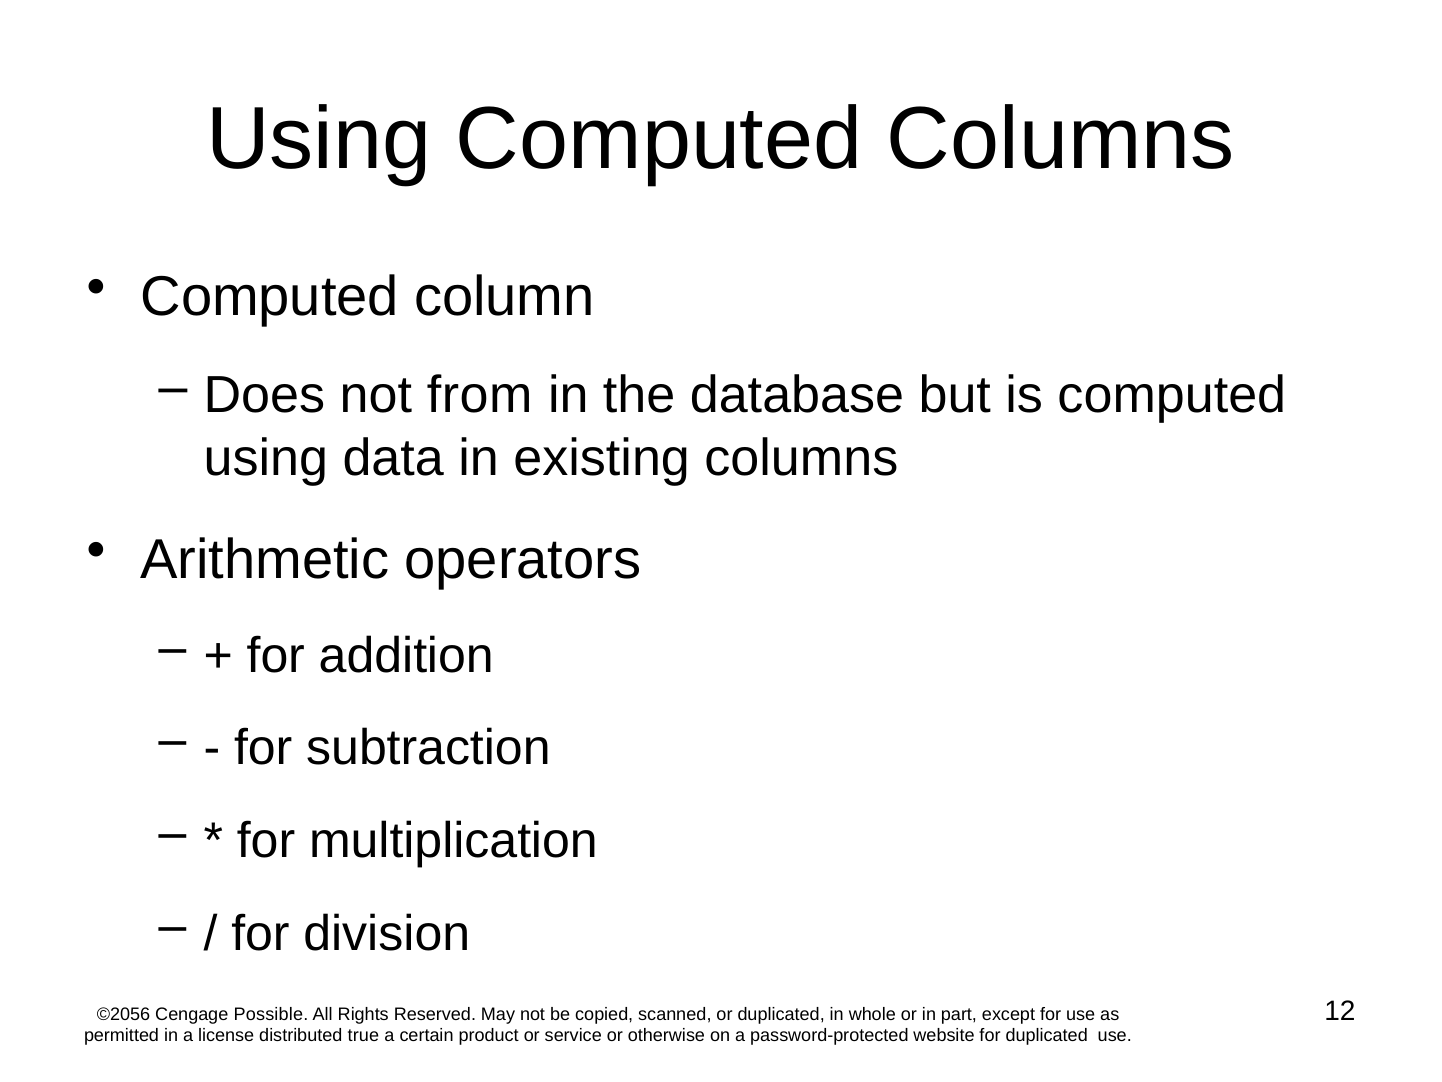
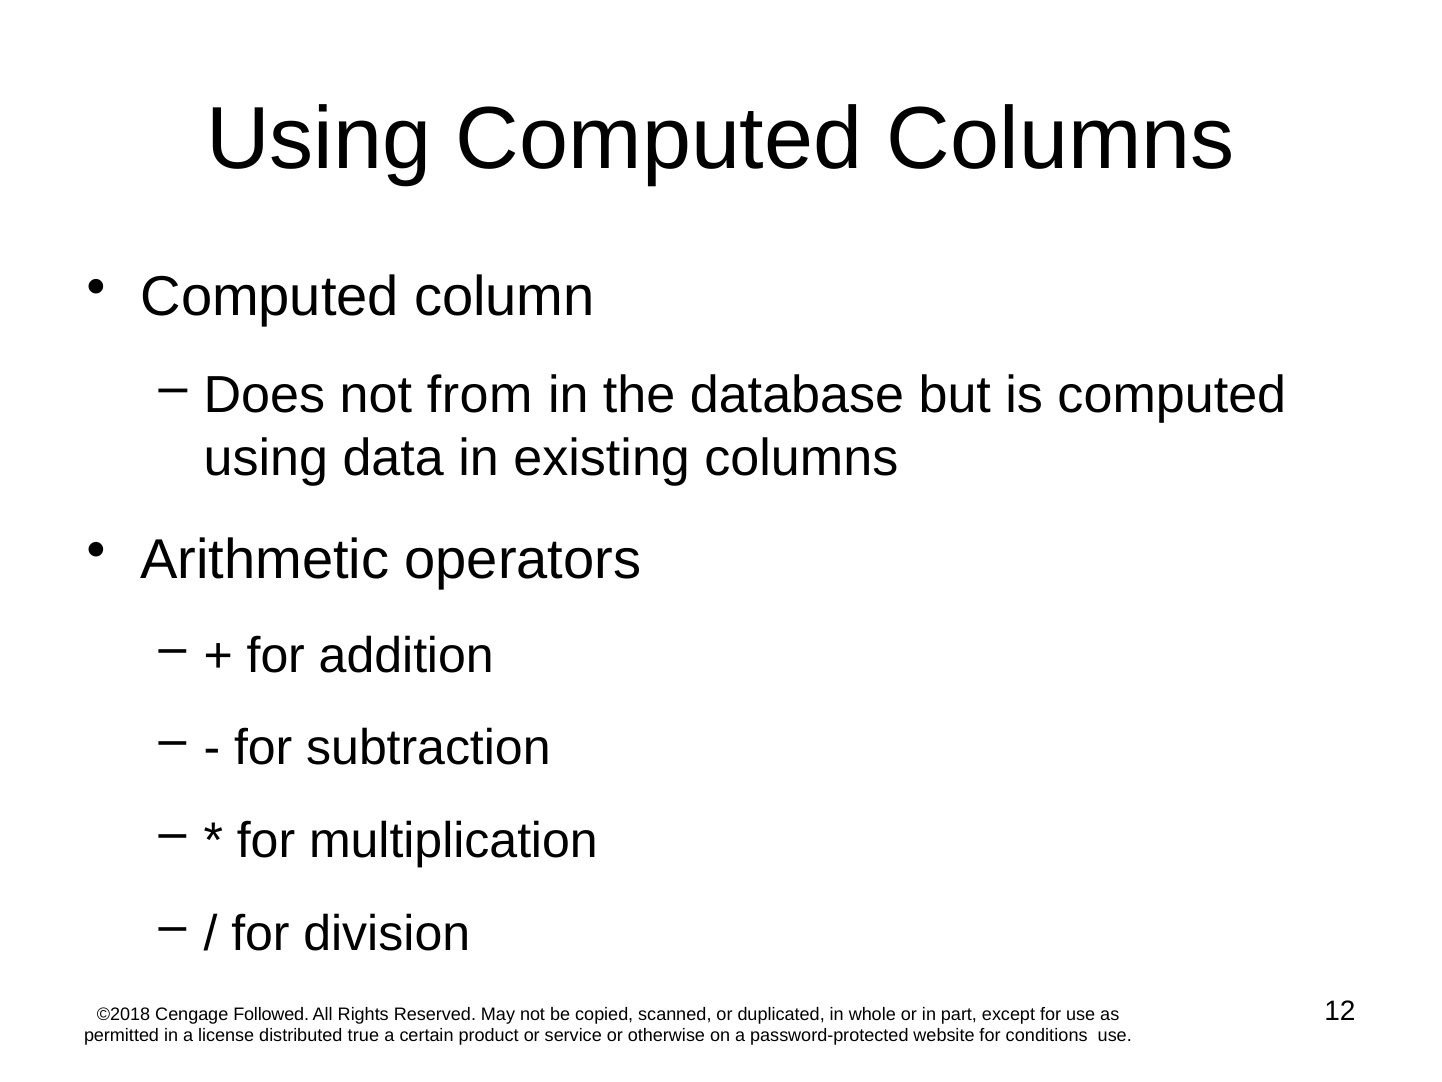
©2056: ©2056 -> ©2018 (124, 1014)
Possible: Possible -> Followed (271, 1014)
for duplicated: duplicated -> conditions (1047, 1035)
